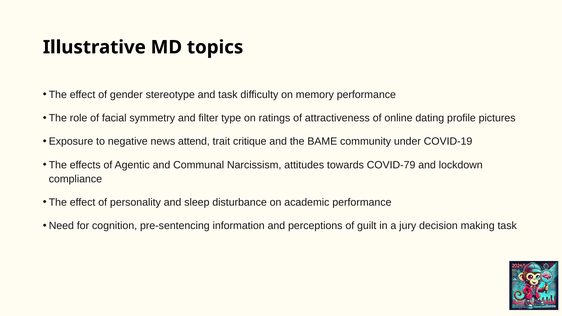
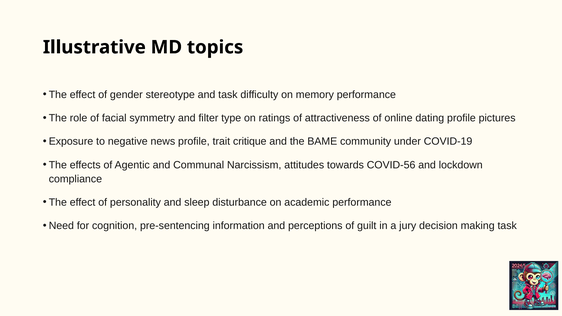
news attend: attend -> profile (194, 142)
COVID-79: COVID-79 -> COVID-56 (391, 165)
